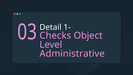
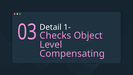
Administrative: Administrative -> Compensating (72, 54)
